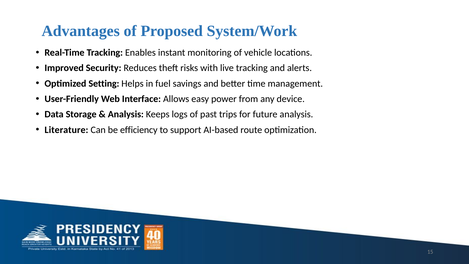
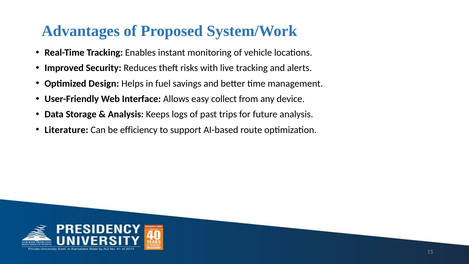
Setting: Setting -> Design (104, 83)
power: power -> collect (224, 99)
